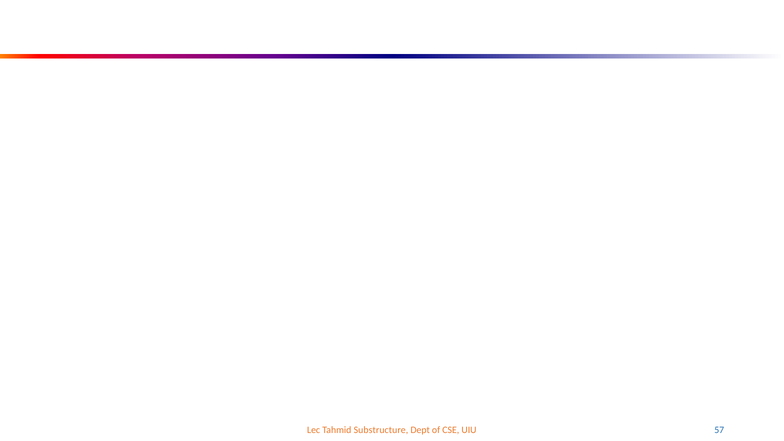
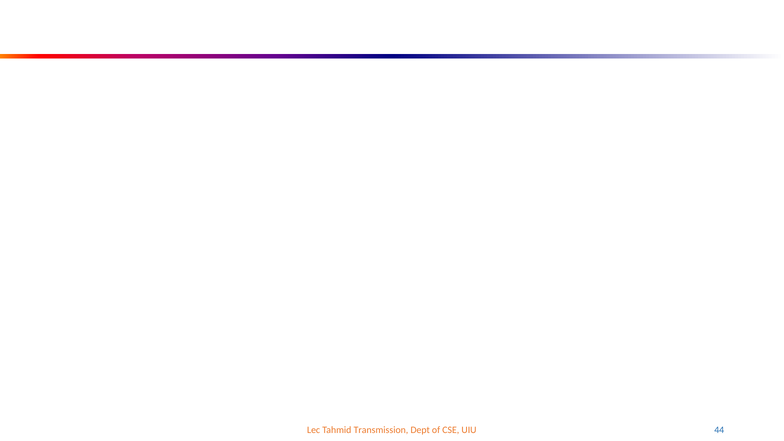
Substructure: Substructure -> Transmission (381, 430)
57: 57 -> 44 (719, 430)
